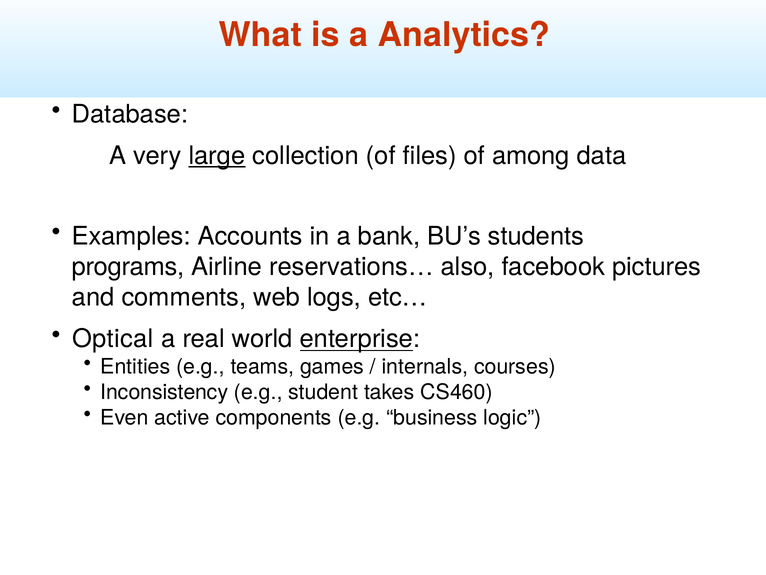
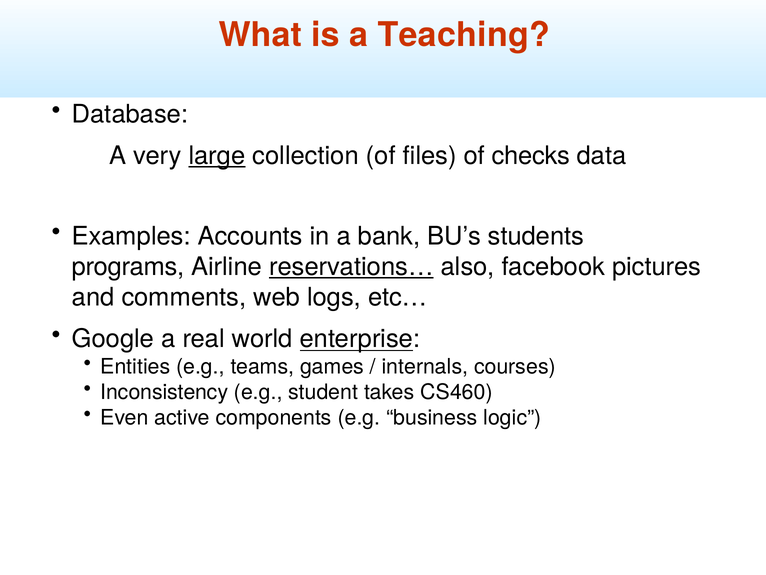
Analytics: Analytics -> Teaching (464, 35)
among: among -> checks (531, 156)
reservations… underline: none -> present (351, 267)
Optical: Optical -> Google (113, 339)
